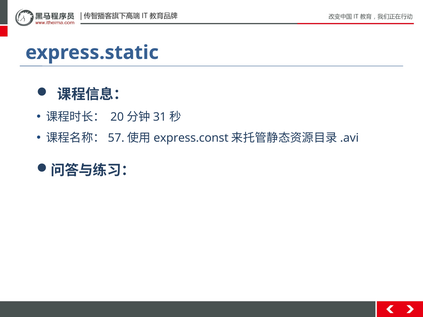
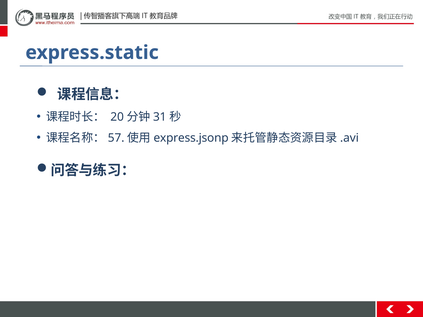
express.const: express.const -> express.jsonp (191, 138)
